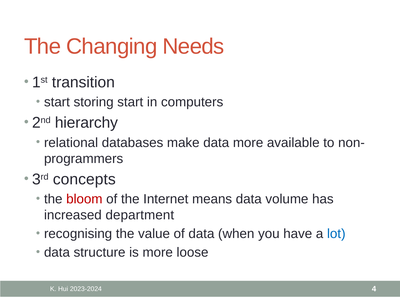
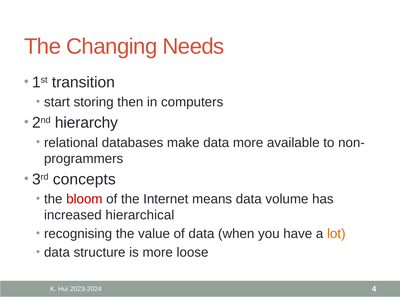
storing start: start -> then (130, 102)
department: department -> hierarchical (140, 215)
lot colour: blue -> orange (336, 234)
